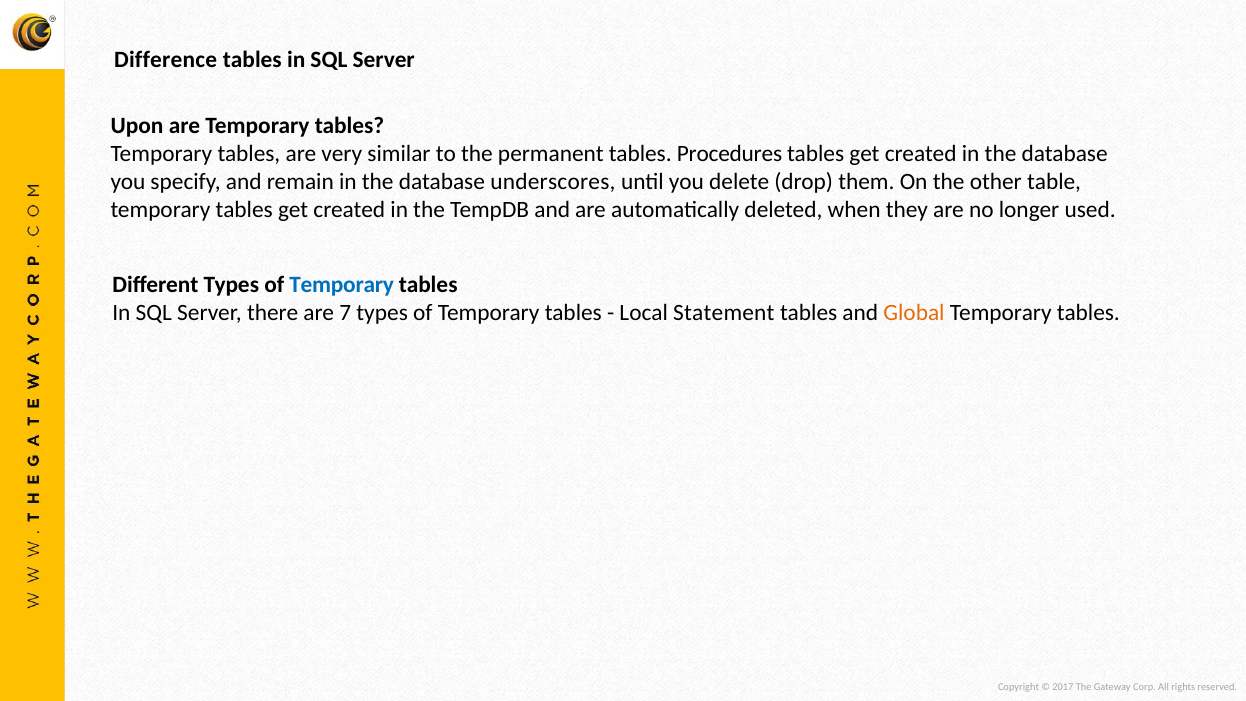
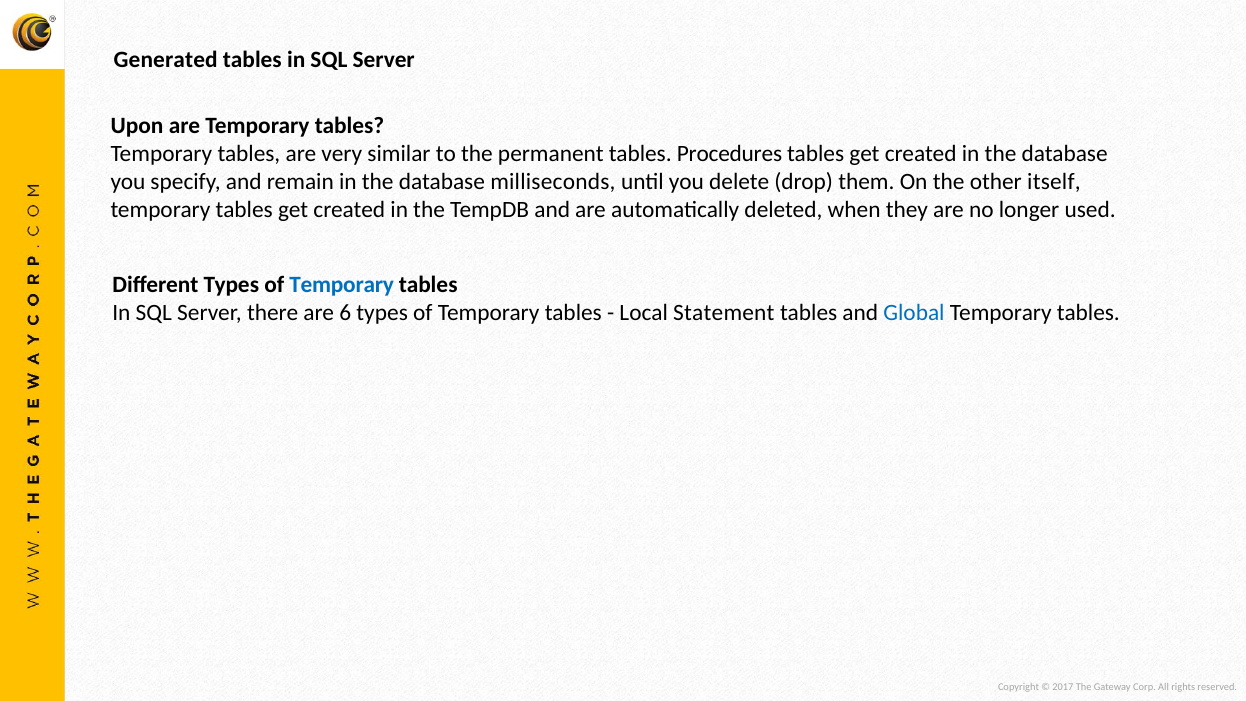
Difference: Difference -> Generated (166, 59)
underscores: underscores -> milliseconds (553, 182)
table: table -> itself (1054, 182)
7: 7 -> 6 (345, 313)
Global colour: orange -> blue (914, 313)
